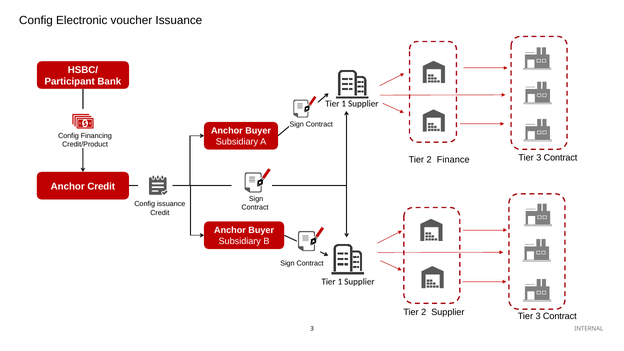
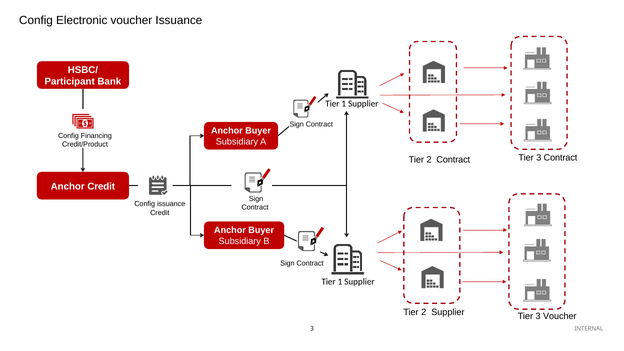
2 Finance: Finance -> Contract (453, 160)
Supplier Tier 3 Contract: Contract -> Voucher (560, 316)
